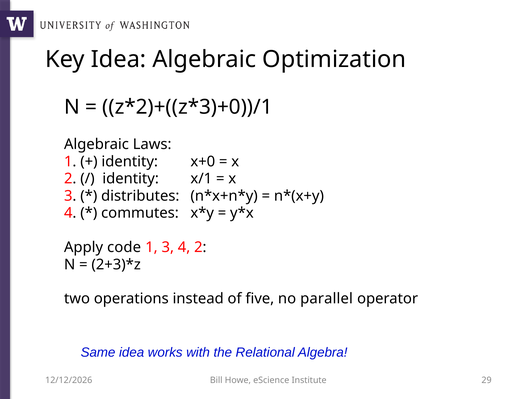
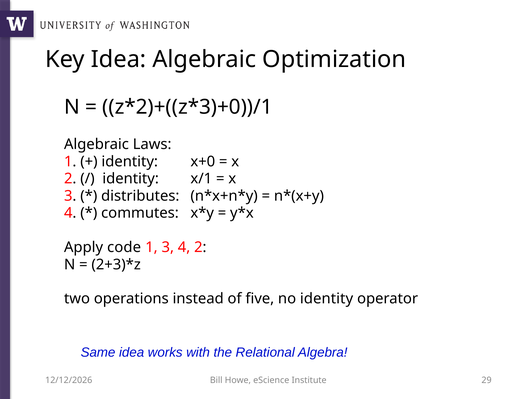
no parallel: parallel -> identity (327, 299)
